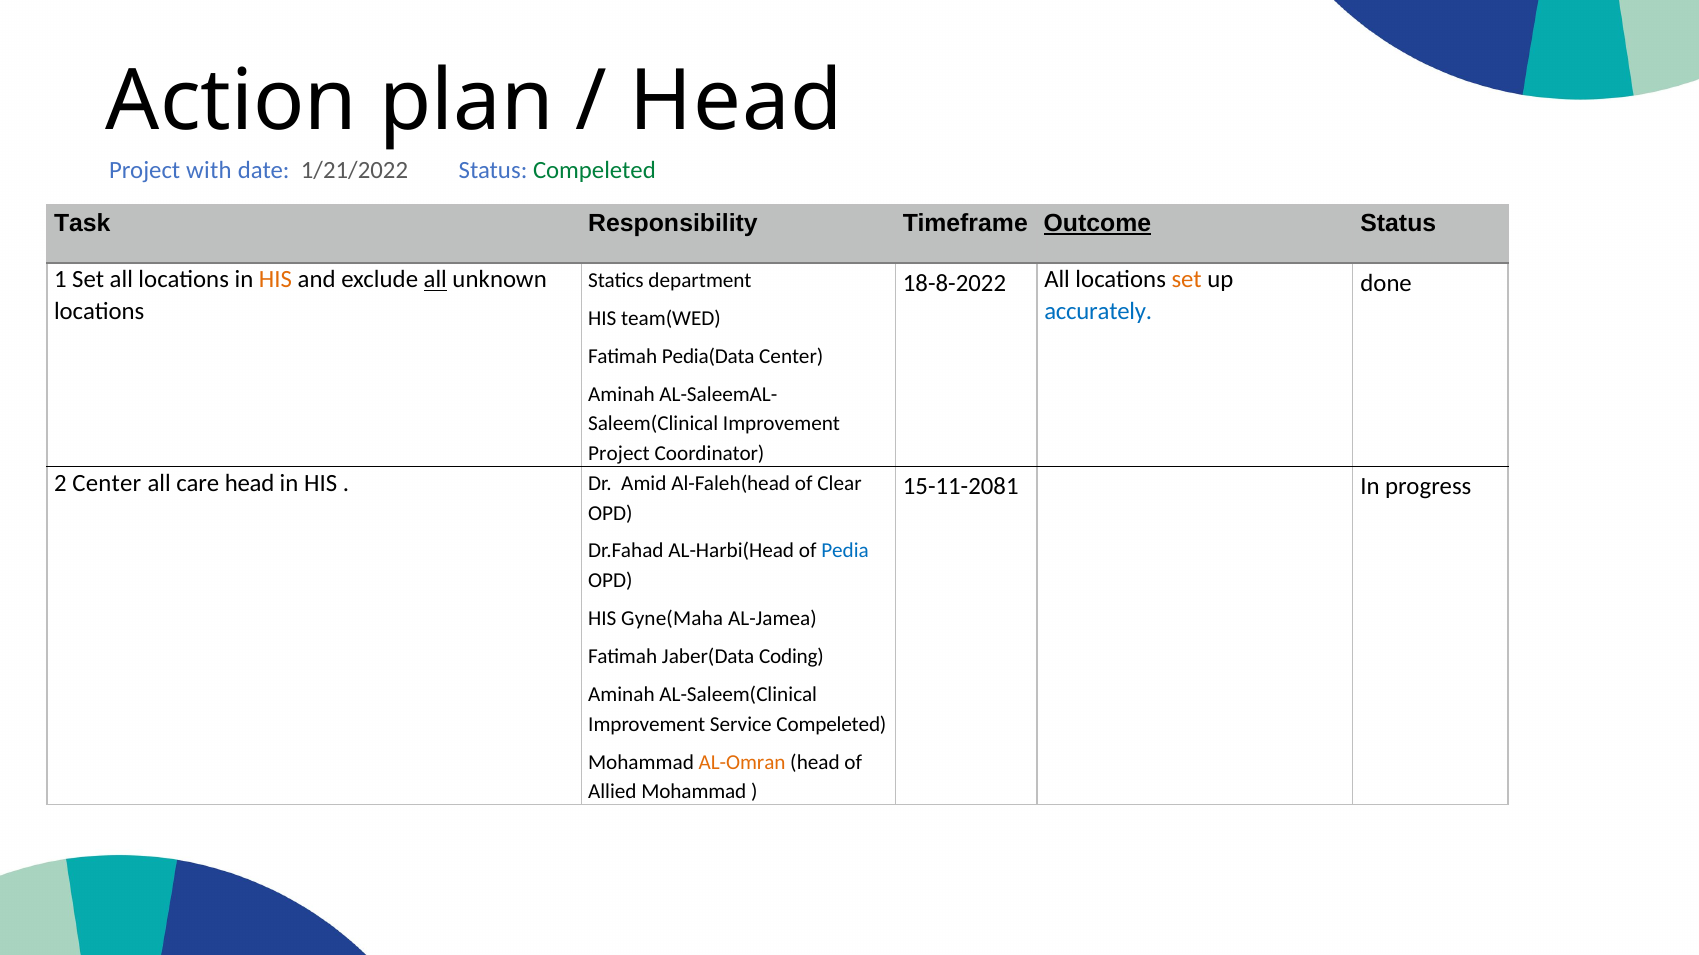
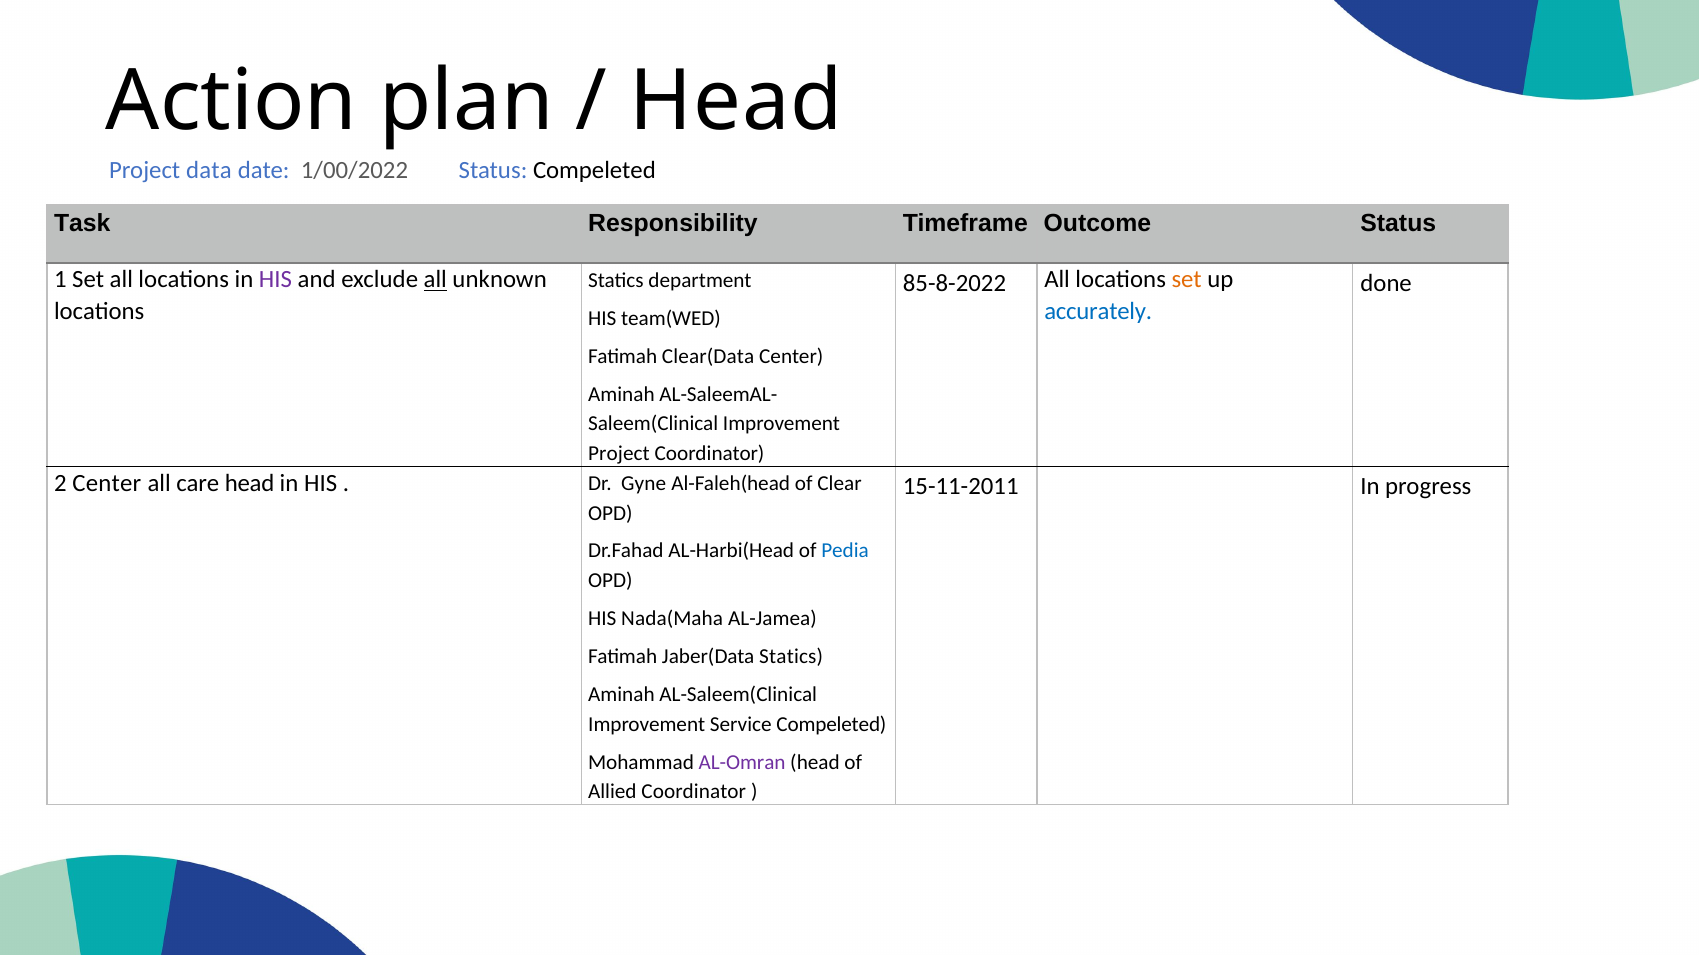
with: with -> data (209, 171)
1/21/2022: 1/21/2022 -> 1/00/2022 (354, 171)
Compeleted colour: green -> black (594, 171)
Outcome underline: present -> none (1097, 223)
HIS colour: orange -> purple (275, 280)
18-8-2022: 18-8-2022 -> 85-8-2022 (954, 283)
Pedia(Data: Pedia(Data -> Clear(Data (708, 356)
Amid: Amid -> Gyne (644, 484)
15-11-2081: 15-11-2081 -> 15-11-2011 (961, 487)
Gyne(Maha: Gyne(Maha -> Nada(Maha (672, 619)
Jaber(Data Coding: Coding -> Statics (791, 657)
AL-Omran colour: orange -> purple (742, 763)
Allied Mohammad: Mohammad -> Coordinator (694, 793)
